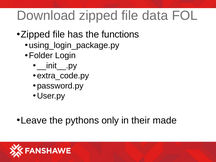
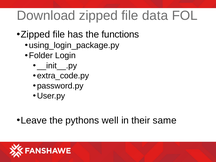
only: only -> well (110, 120)
made: made -> same (165, 120)
